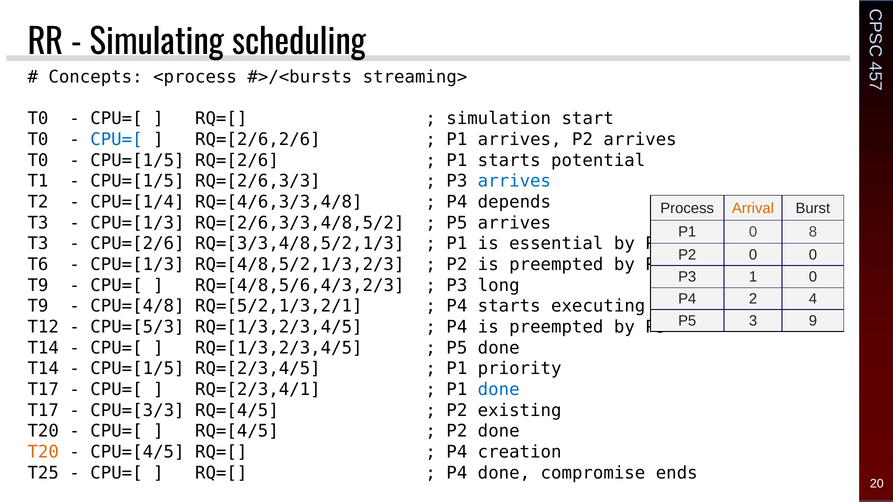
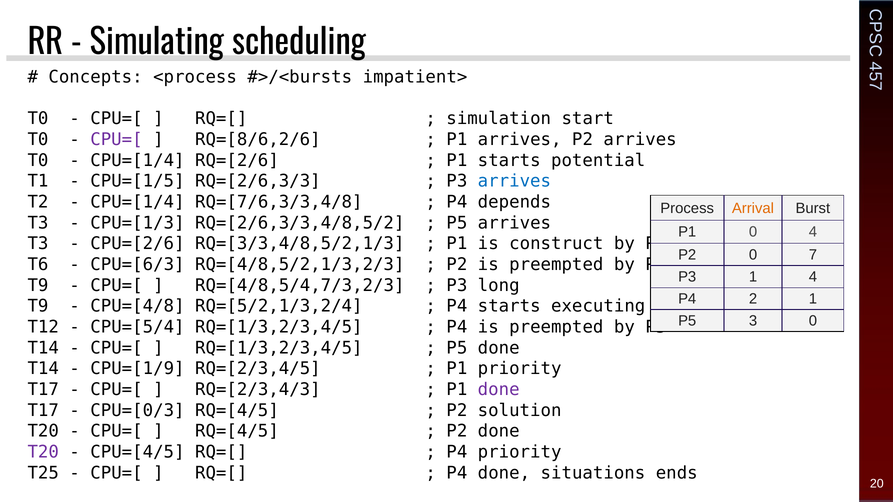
streaming>: streaming> -> impatient> (415, 77)
CPU=[ colour: blue -> purple (116, 140)
RQ=[2/6,2/6: RQ=[2/6,2/6 -> RQ=[8/6,2/6 (258, 140)
CPU=[1/5: CPU=[1/5 -> CPU=[1/4 (137, 160)
RQ=[4/6,3/3,4/8: RQ=[4/6,3/3,4/8 -> RQ=[7/6,3/3,4/8 (279, 202)
0 8: 8 -> 4 (813, 232)
essential: essential -> construct (556, 244)
0 0: 0 -> 7 (813, 255)
CPU=[1/3: CPU=[1/3 -> CPU=[6/3 (137, 265)
1 0: 0 -> 4 (813, 277)
RQ=[4/8,5/6,4/3,2/3: RQ=[4/8,5/6,4/3,2/3 -> RQ=[4/8,5/4,7/3,2/3 (300, 286)
2 4: 4 -> 1 (813, 299)
RQ=[5/2,1/3,2/1: RQ=[5/2,1/3,2/1 -> RQ=[5/2,1/3,2/4 (279, 306)
3 9: 9 -> 0 (813, 321)
CPU=[5/3: CPU=[5/3 -> CPU=[5/4 (137, 327)
CPU=[1/5: CPU=[1/5 -> CPU=[1/9 (137, 369)
RQ=[2/3,4/1: RQ=[2/3,4/1 -> RQ=[2/3,4/3 (258, 390)
done colour: blue -> purple (499, 390)
CPU=[3/3: CPU=[3/3 -> CPU=[0/3 (137, 411)
existing: existing -> solution (520, 411)
T20 colour: orange -> purple (43, 452)
P4 creation: creation -> priority (520, 452)
compromise: compromise -> situations (593, 473)
